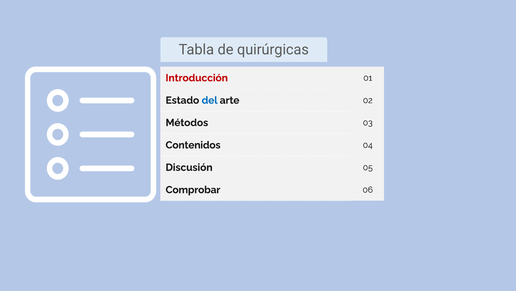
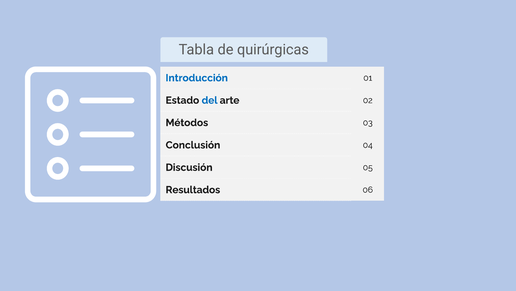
Introducción colour: red -> blue (197, 78)
Contenidos: Contenidos -> Conclusión (193, 145)
Comprobar: Comprobar -> Resultados (193, 189)
